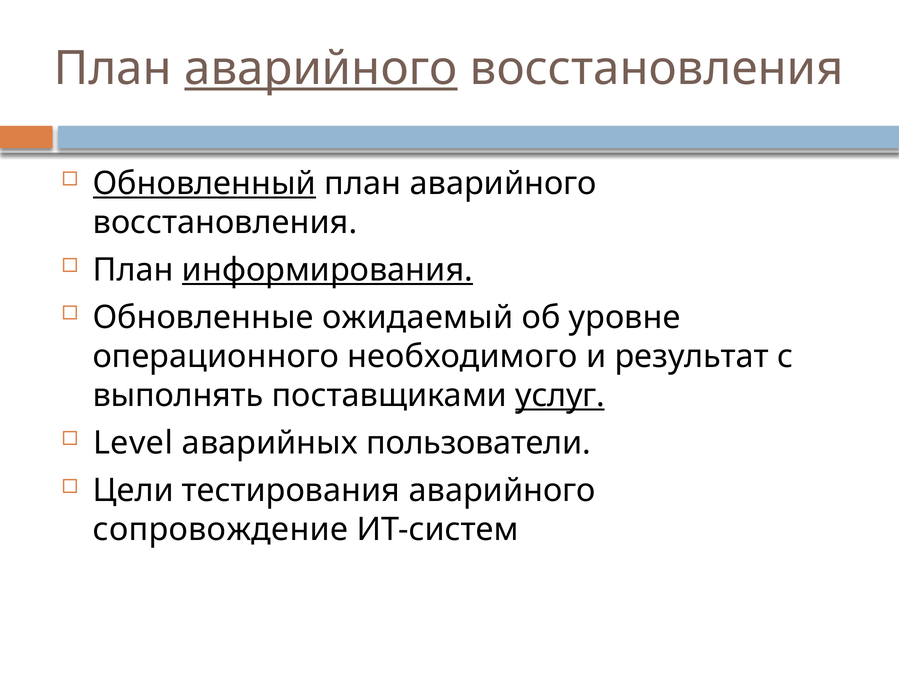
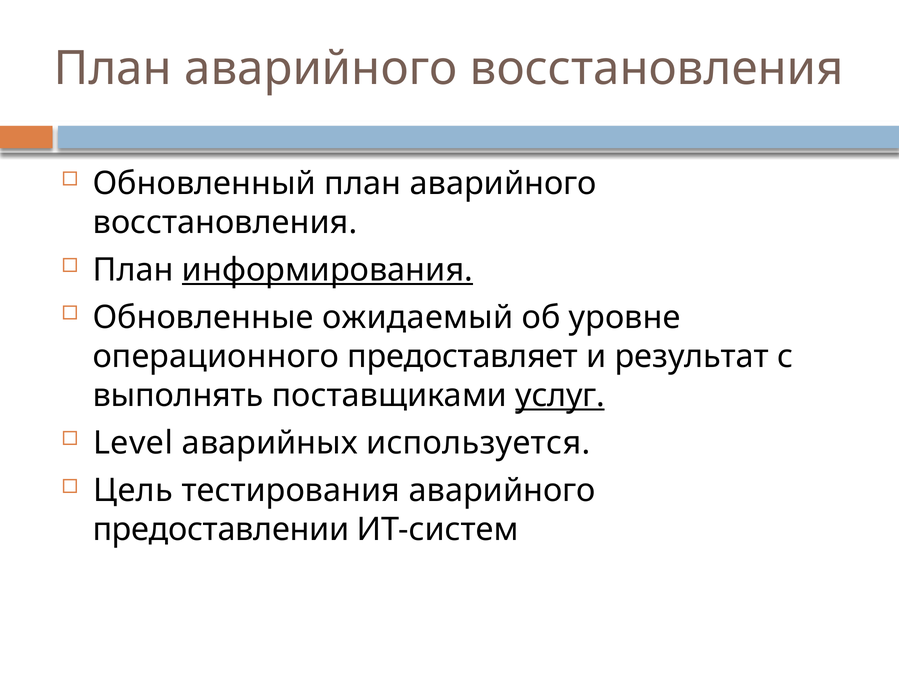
аварийного underline: present -> none (321, 69)
Обновленный underline: present -> none (204, 183)
необходимого: необходимого -> предоставляет (463, 357)
пользователи: пользователи -> используется (478, 443)
Цели: Цели -> Цель (133, 491)
сопровождение: сопровождение -> предоставлении (221, 530)
